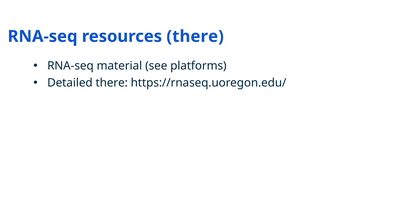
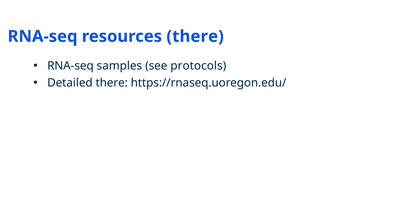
material: material -> samples (119, 66)
platforms: platforms -> protocols (198, 66)
